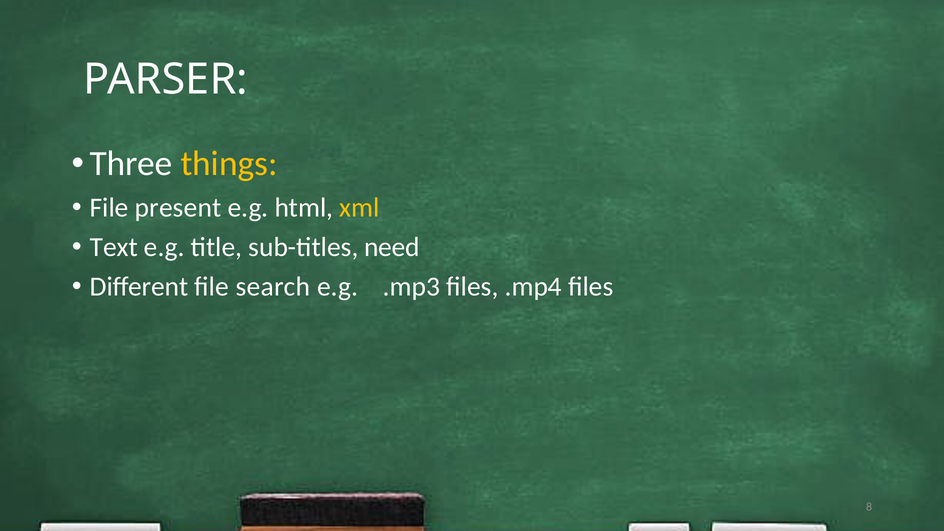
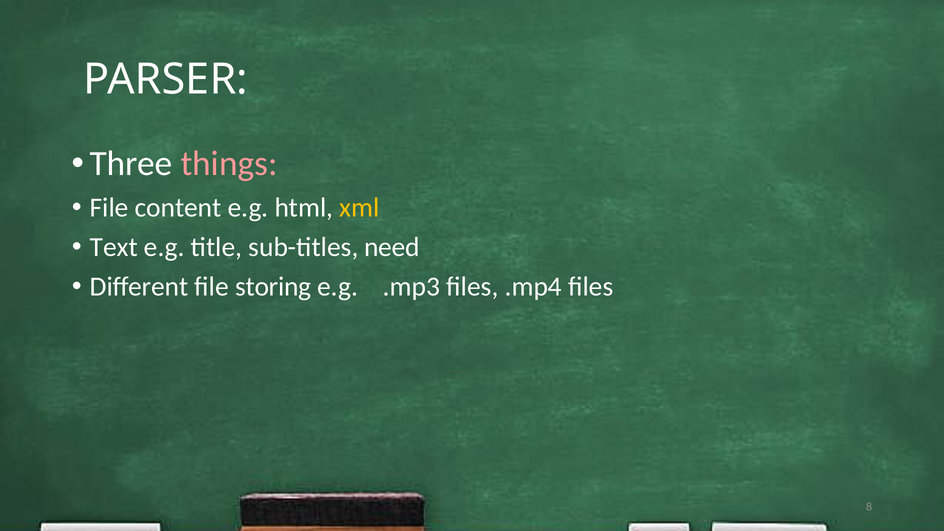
things colour: yellow -> pink (229, 164)
present: present -> content (178, 208)
search: search -> storing (273, 287)
